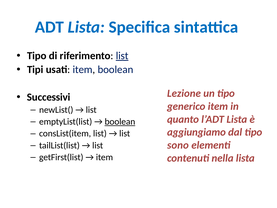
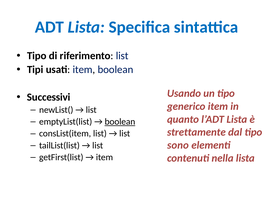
list underline: present -> none (122, 56)
Lezione: Lezione -> Usando (184, 93)
aggiungiamo: aggiungiamo -> strettamente (196, 132)
